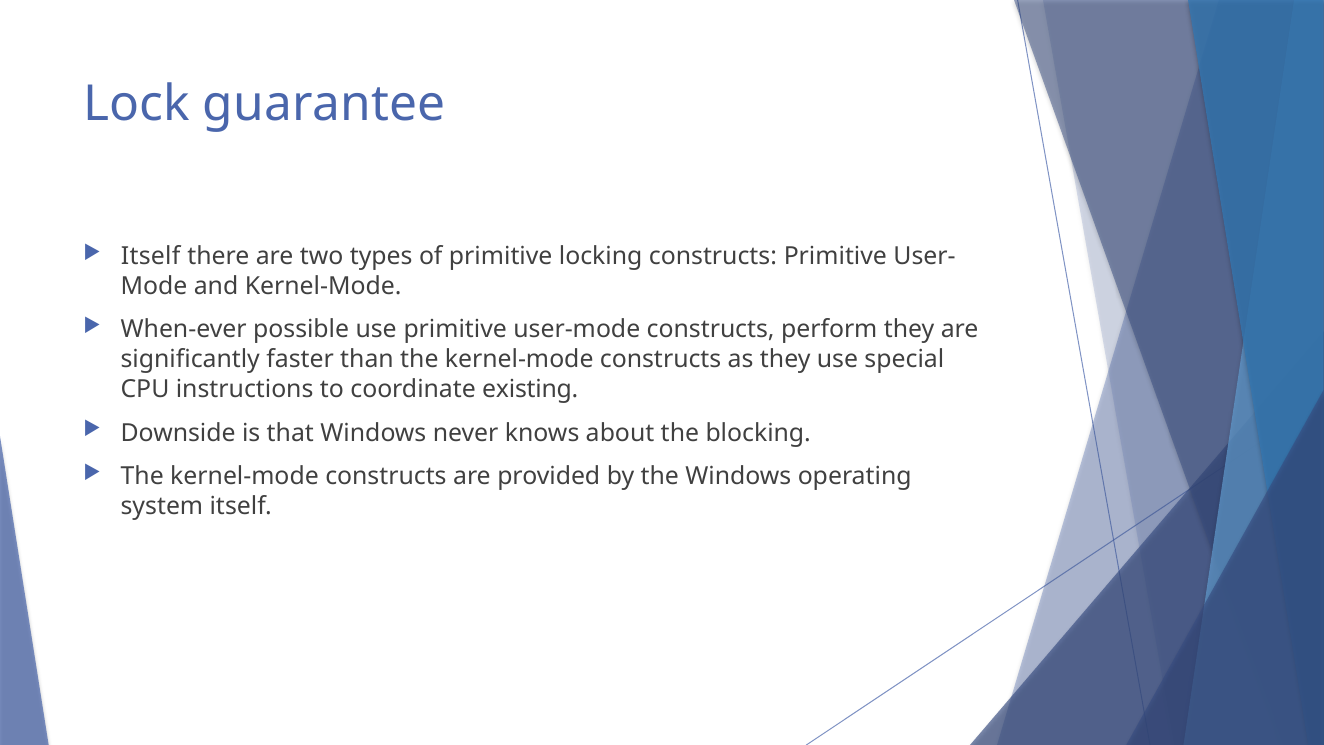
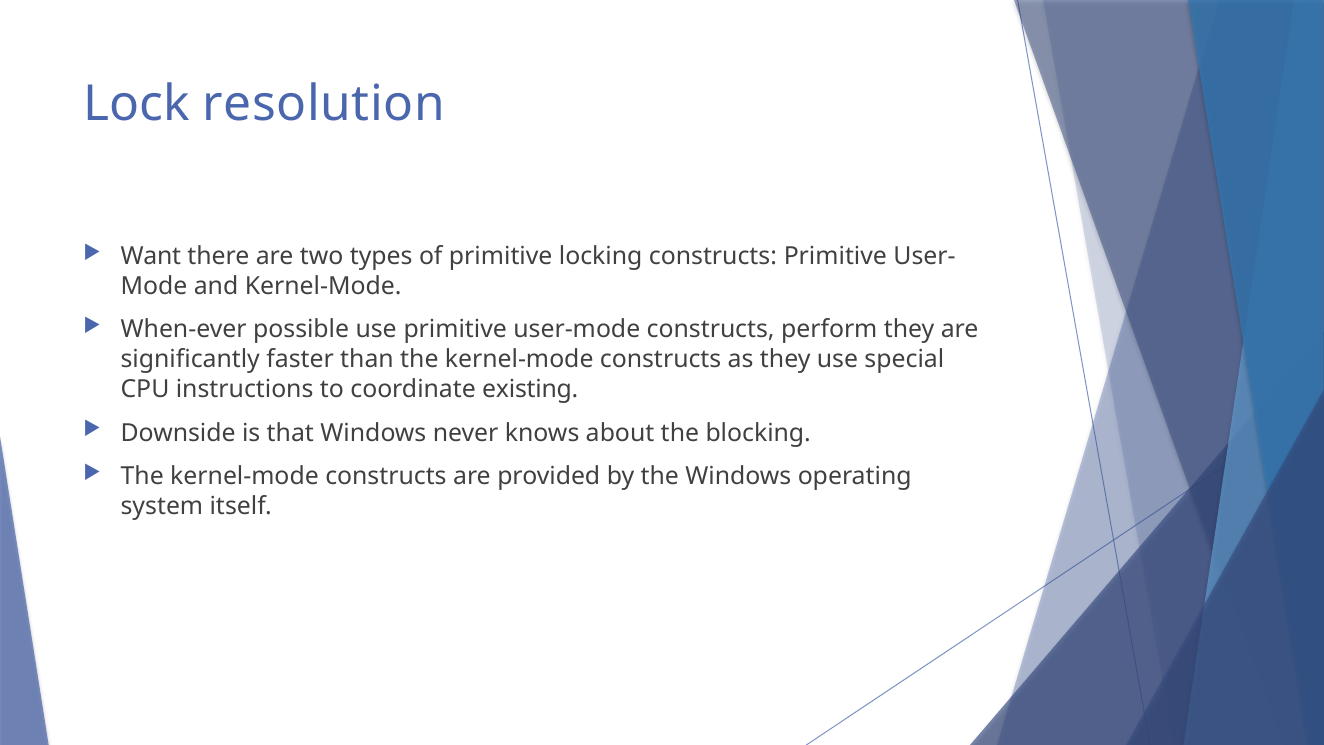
guarantee: guarantee -> resolution (324, 104)
Itself: Itself -> Want (151, 256)
